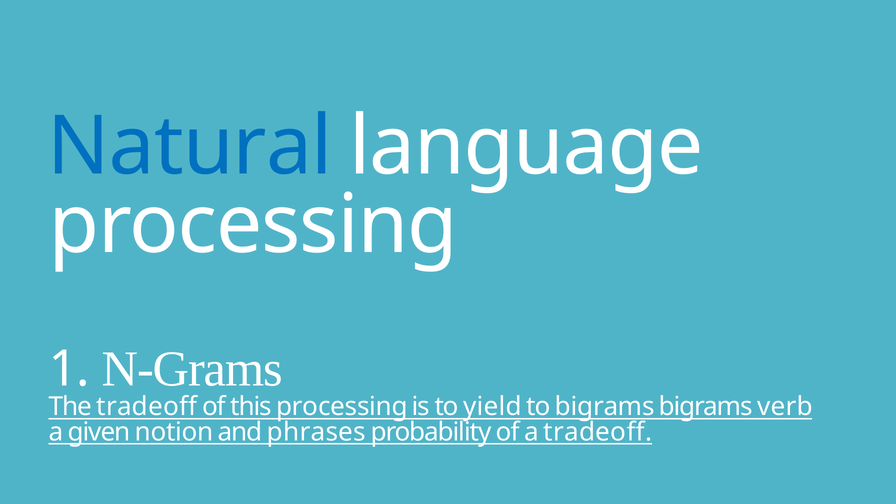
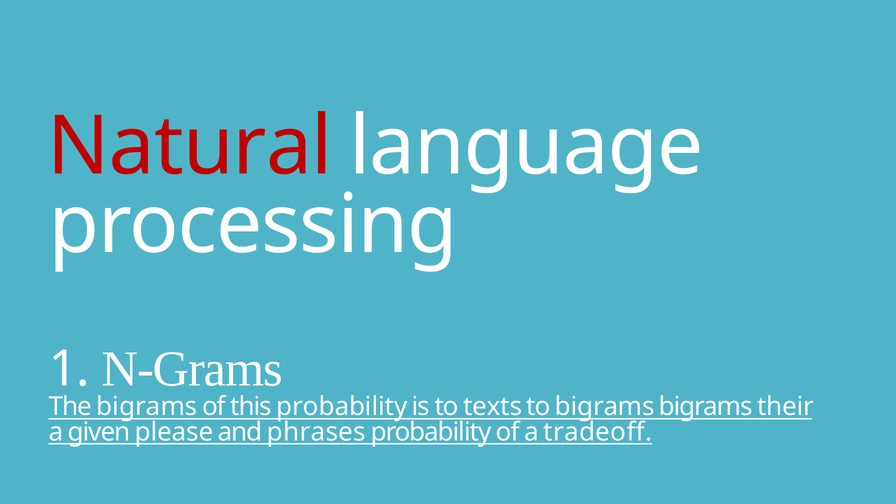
Natural colour: blue -> red (190, 146)
The tradeoff: tradeoff -> bigrams (147, 407)
this processing: processing -> probability (342, 407)
yield: yield -> texts (493, 407)
verb: verb -> their (785, 407)
notion: notion -> please (174, 432)
